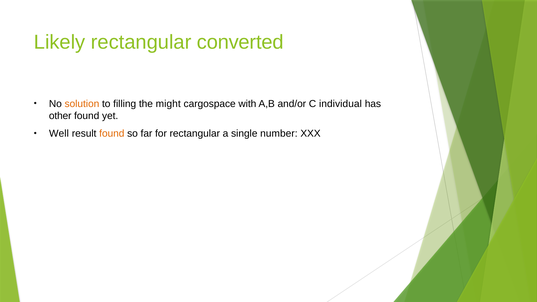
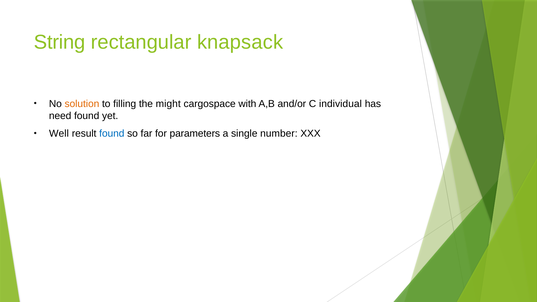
Likely: Likely -> String (60, 42)
converted: converted -> knapsack (240, 42)
other: other -> need (60, 116)
found colour: orange -> blue (112, 134)
for rectangular: rectangular -> parameters (195, 134)
